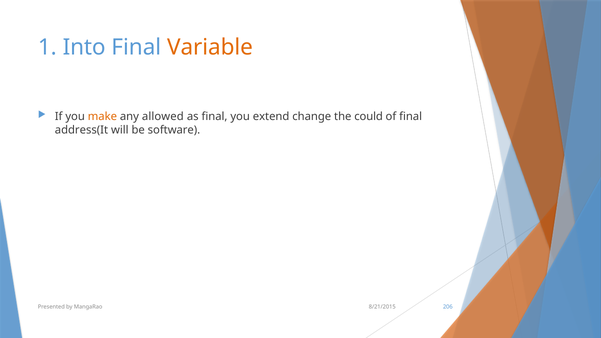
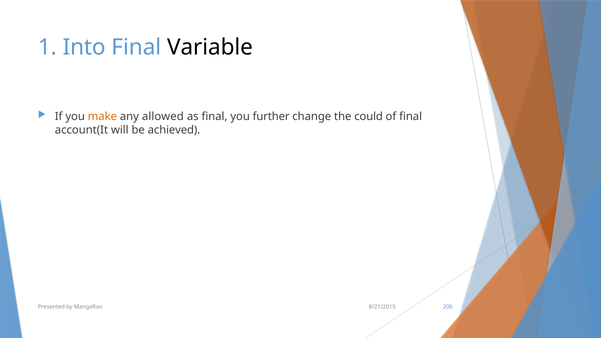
Variable colour: orange -> black (210, 47)
extend: extend -> further (271, 116)
address(It: address(It -> account(It (81, 130)
software: software -> achieved (174, 130)
